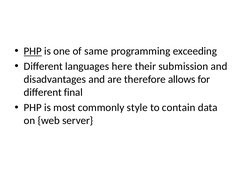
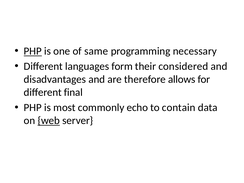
exceeding: exceeding -> necessary (195, 51)
here: here -> form (122, 66)
submission: submission -> considered (183, 66)
style: style -> echo (137, 108)
web underline: none -> present (49, 121)
